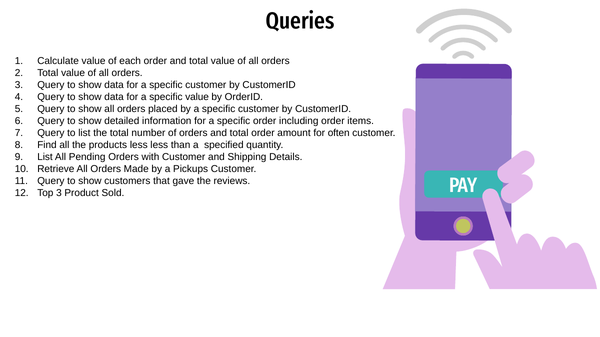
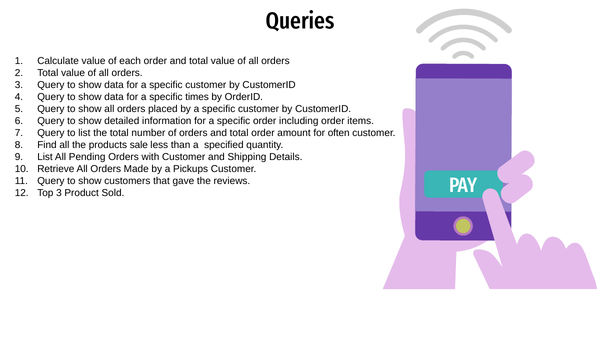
specific value: value -> times (197, 97)
products less: less -> sale (139, 145)
